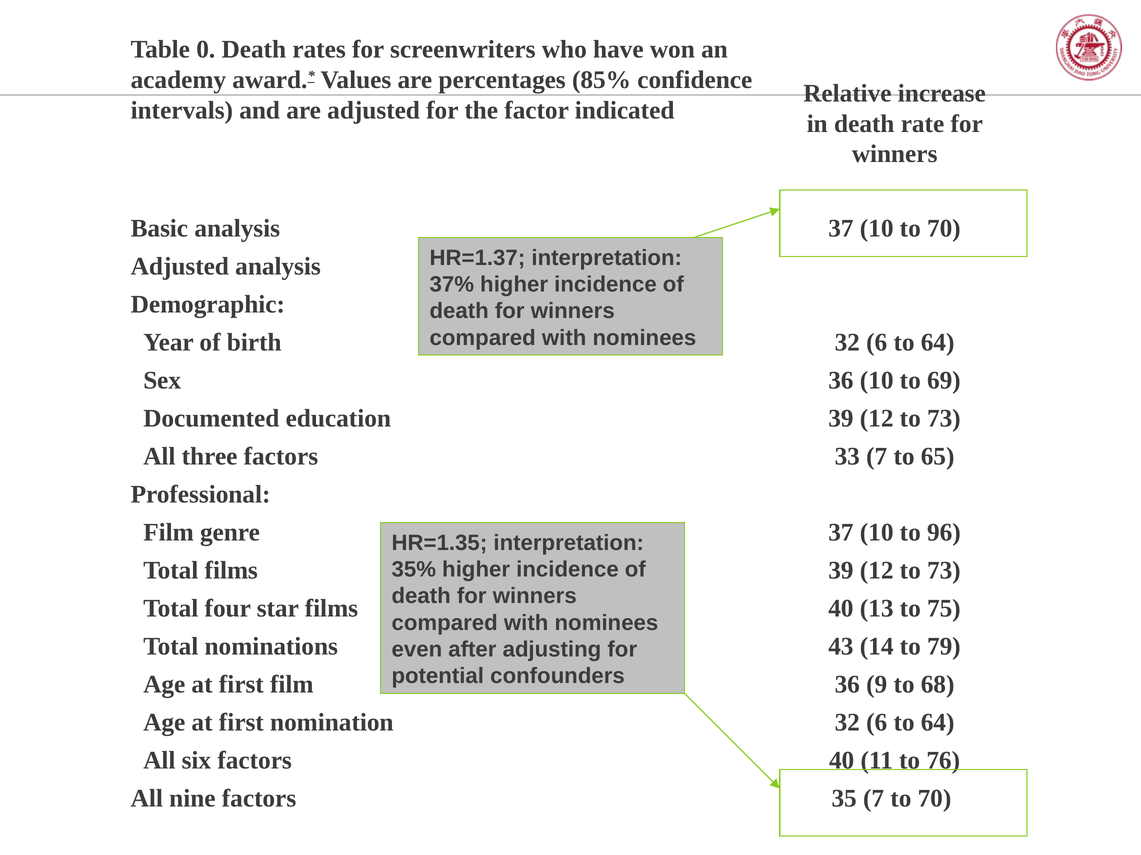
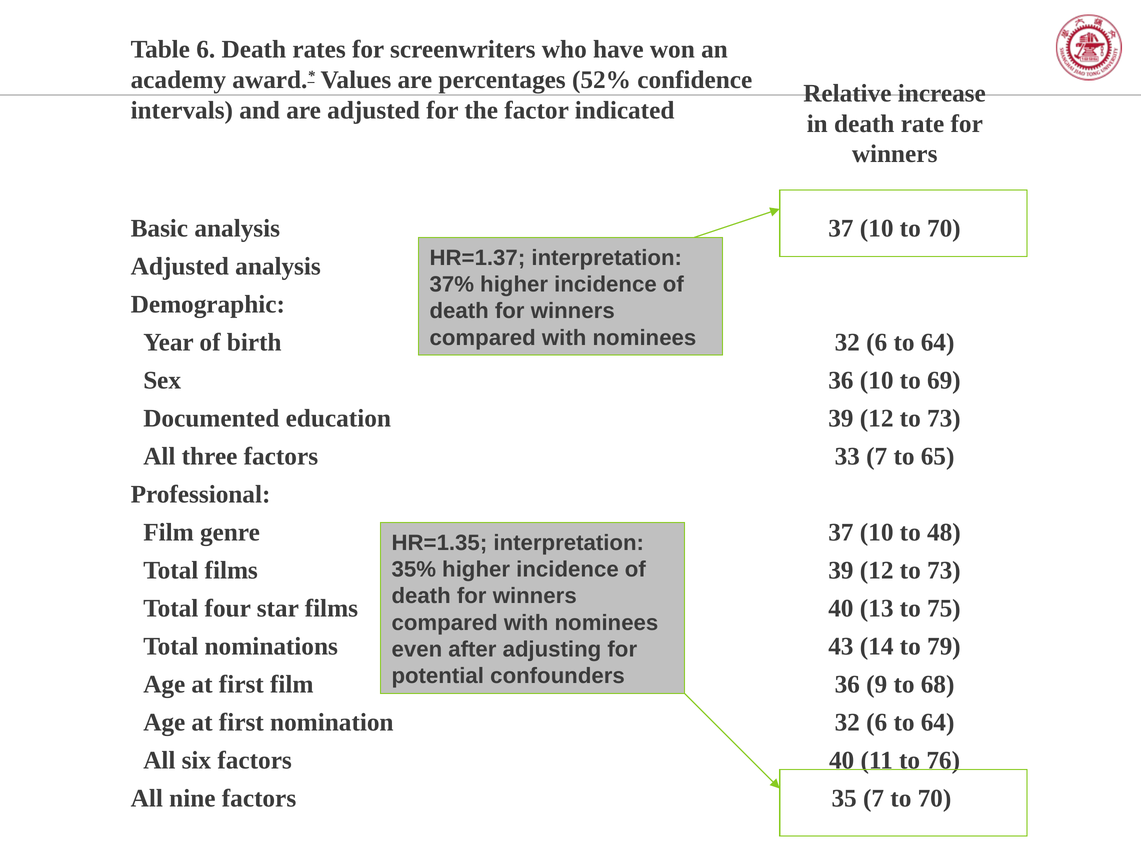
Table 0: 0 -> 6 (206, 50)
85%: 85% -> 52% (601, 80)
96: 96 -> 48 (944, 533)
